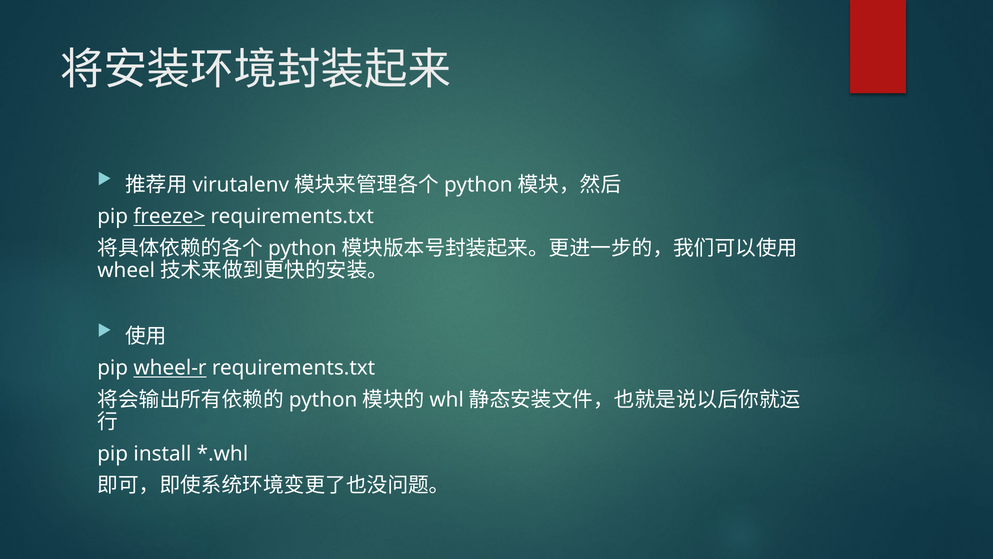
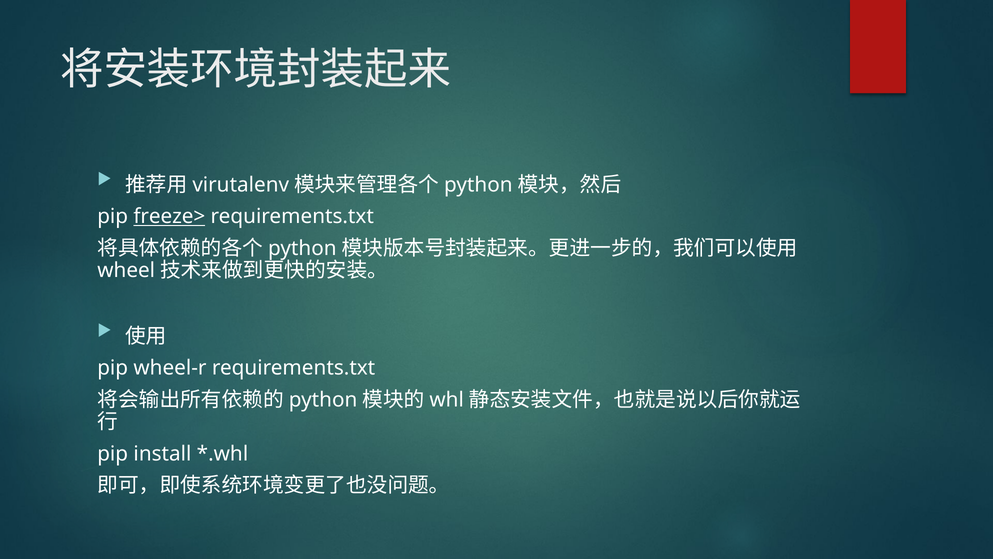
wheel-r underline: present -> none (170, 368)
